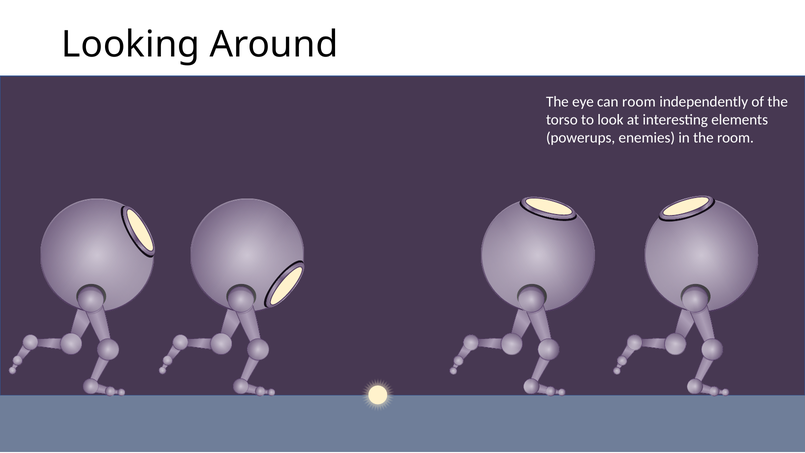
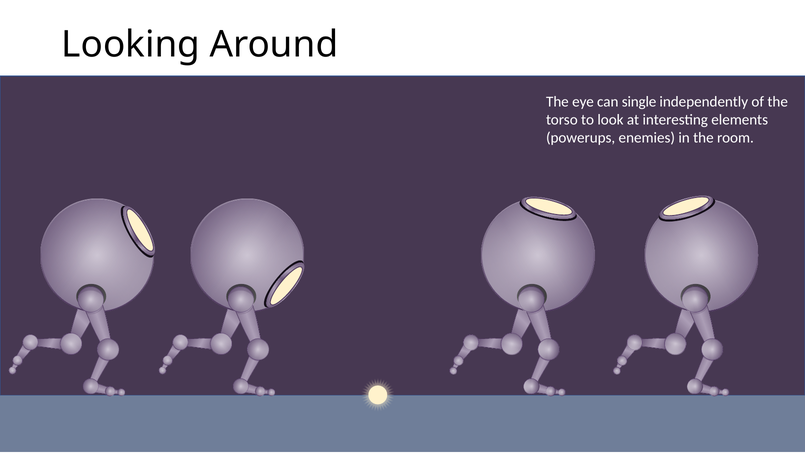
can room: room -> single (639, 102)
